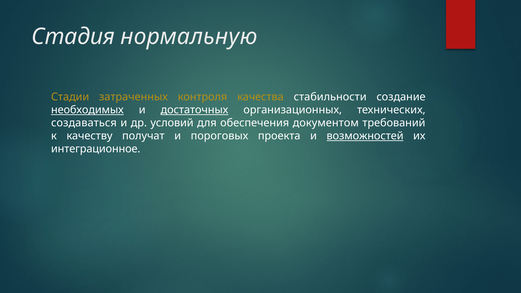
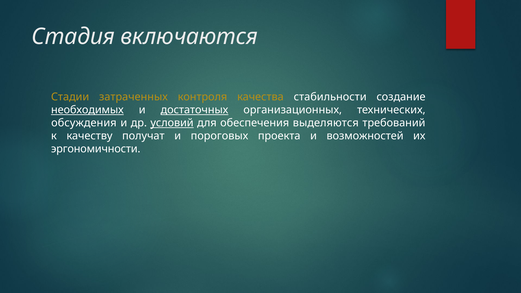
нормальную: нормальную -> включаются (189, 37)
создаваться: создаваться -> обсуждения (84, 123)
условий underline: none -> present (172, 123)
документом: документом -> выделяются (326, 123)
возможностей underline: present -> none (365, 136)
интеграционное: интеграционное -> эргономичности (96, 149)
